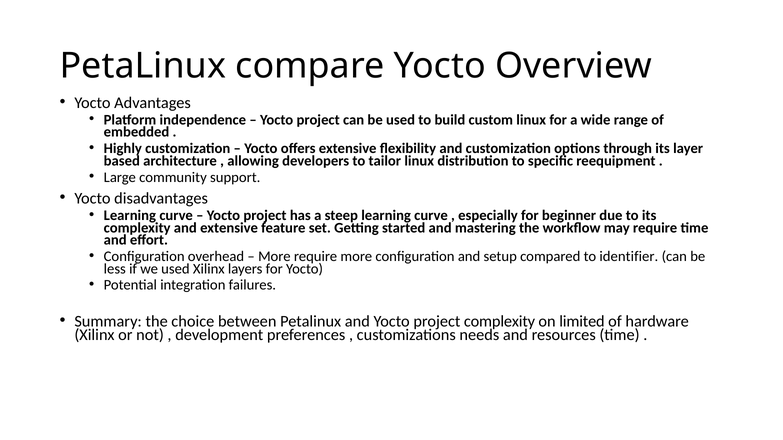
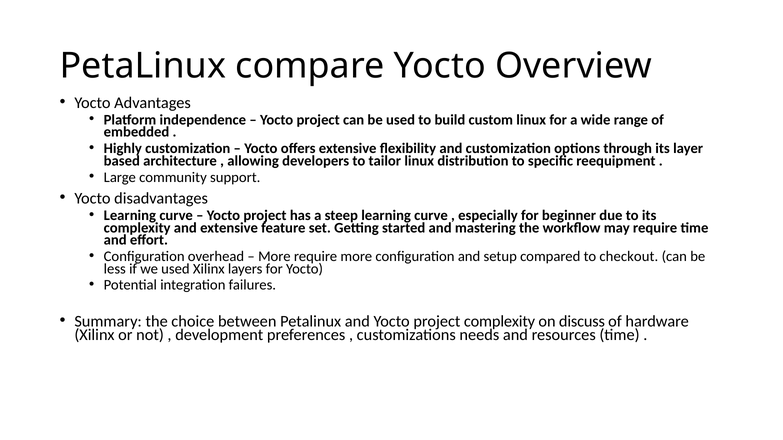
identifier: identifier -> checkout (629, 257)
limited: limited -> discuss (582, 321)
